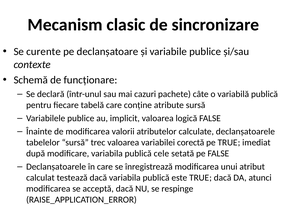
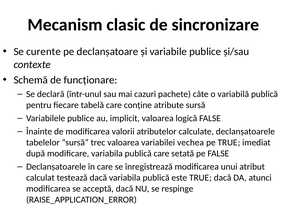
corectă: corectă -> vechea (191, 143)
publică cele: cele -> care (161, 154)
